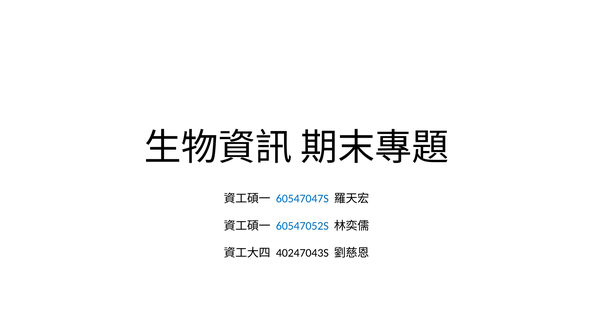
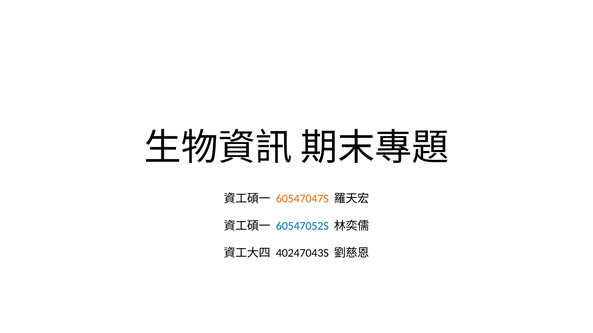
60547047S colour: blue -> orange (302, 199)
